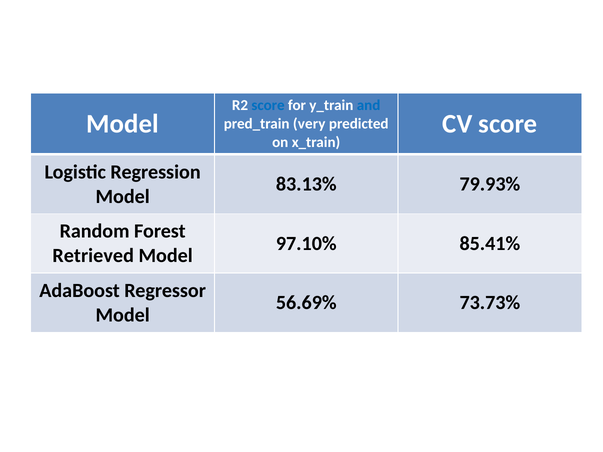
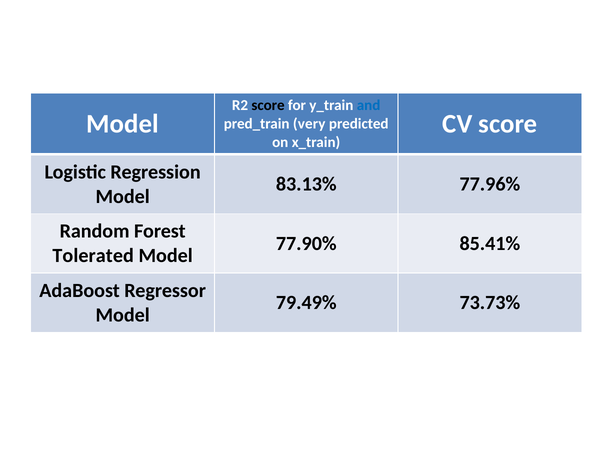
score colour: blue -> black (268, 106)
79.93%: 79.93% -> 77.96% (490, 184)
97.10%: 97.10% -> 77.90% (306, 244)
Retrieved: Retrieved -> Tolerated (93, 256)
56.69%: 56.69% -> 79.49% (306, 303)
